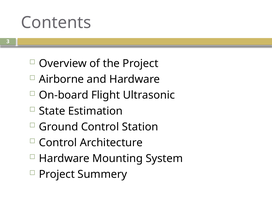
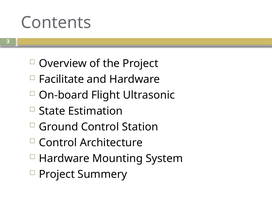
Airborne: Airborne -> Facilitate (61, 79)
